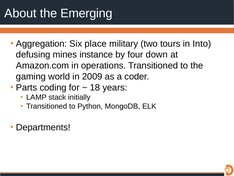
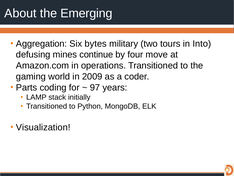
place: place -> bytes (96, 44)
instance: instance -> continue (96, 54)
down: down -> move (157, 54)
18: 18 -> 97 (95, 87)
Departments: Departments -> Visualization (43, 127)
